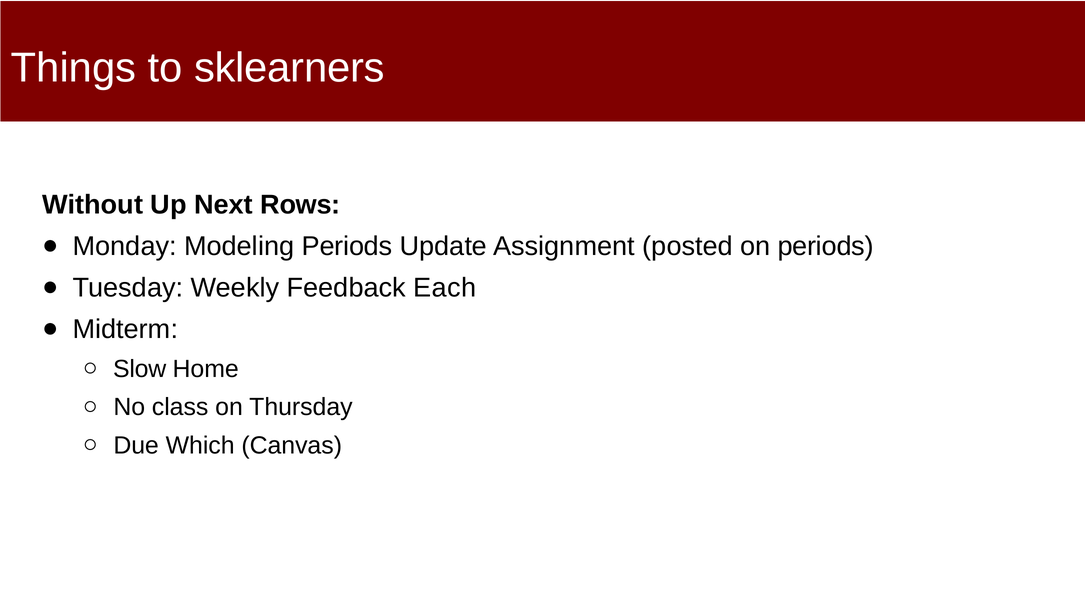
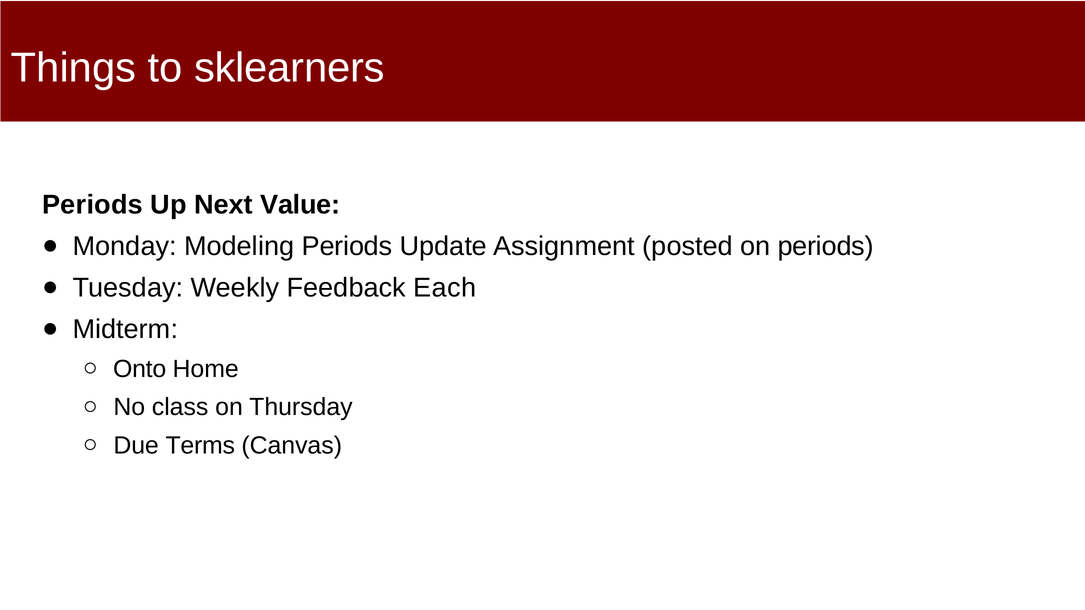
Without: Without -> Periods (93, 205)
Rows: Rows -> Value (300, 205)
Slow: Slow -> Onto (140, 369)
Which: Which -> Terms (200, 446)
